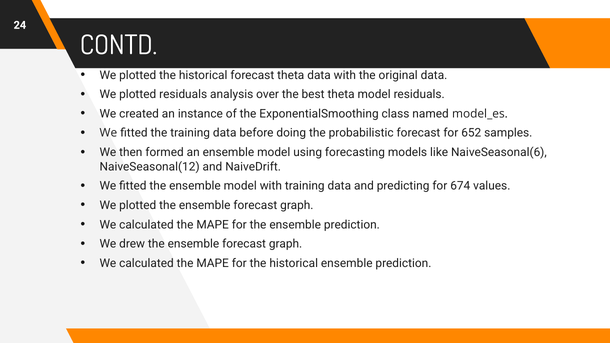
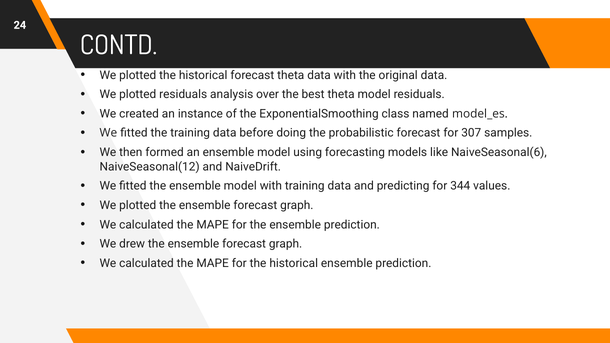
652: 652 -> 307 (471, 133)
674: 674 -> 344 (460, 186)
